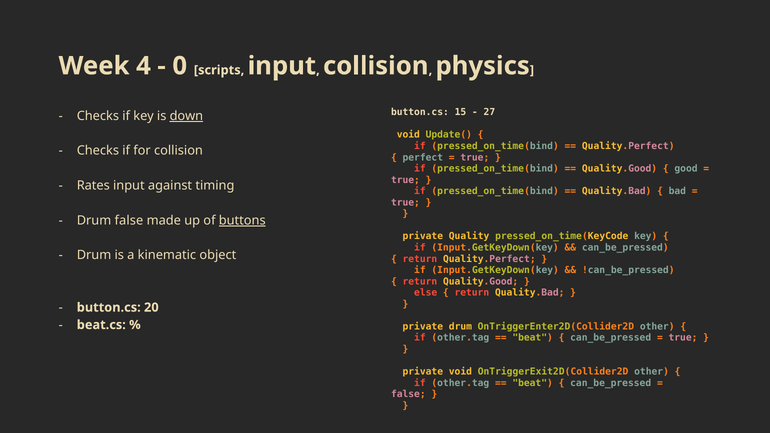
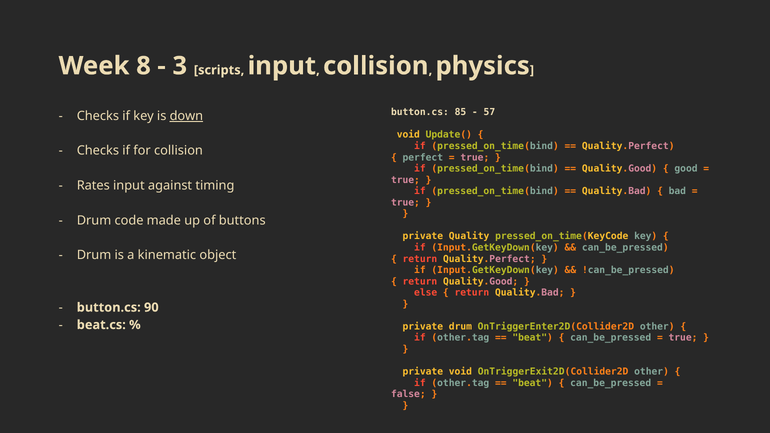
4: 4 -> 8 (144, 66)
0: 0 -> 3 (180, 66)
15: 15 -> 85 (460, 112)
27: 27 -> 57 (489, 112)
Drum false: false -> code (129, 220)
buttons underline: present -> none (242, 220)
20: 20 -> 90 (151, 308)
